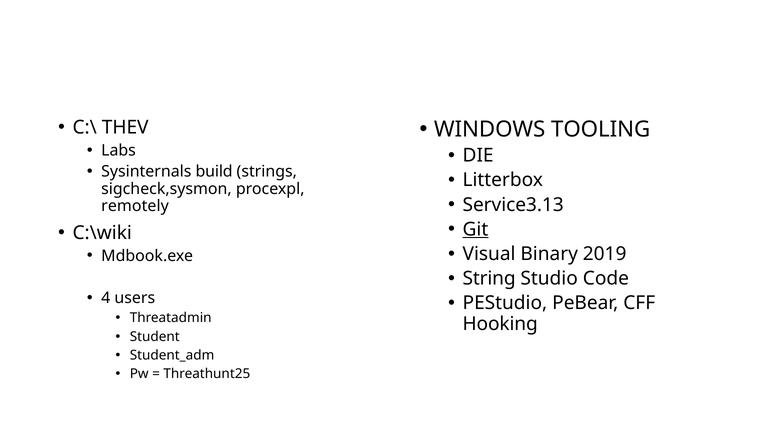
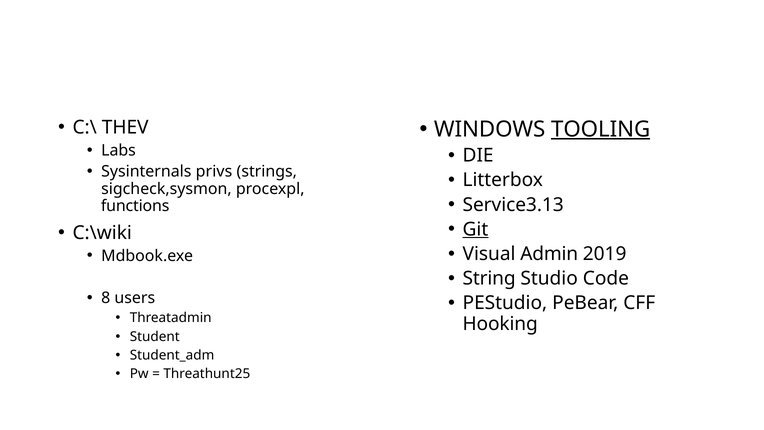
TOOLING underline: none -> present (601, 129)
build: build -> privs (214, 172)
remotely: remotely -> functions (135, 206)
Binary: Binary -> Admin (549, 254)
4: 4 -> 8 (106, 298)
